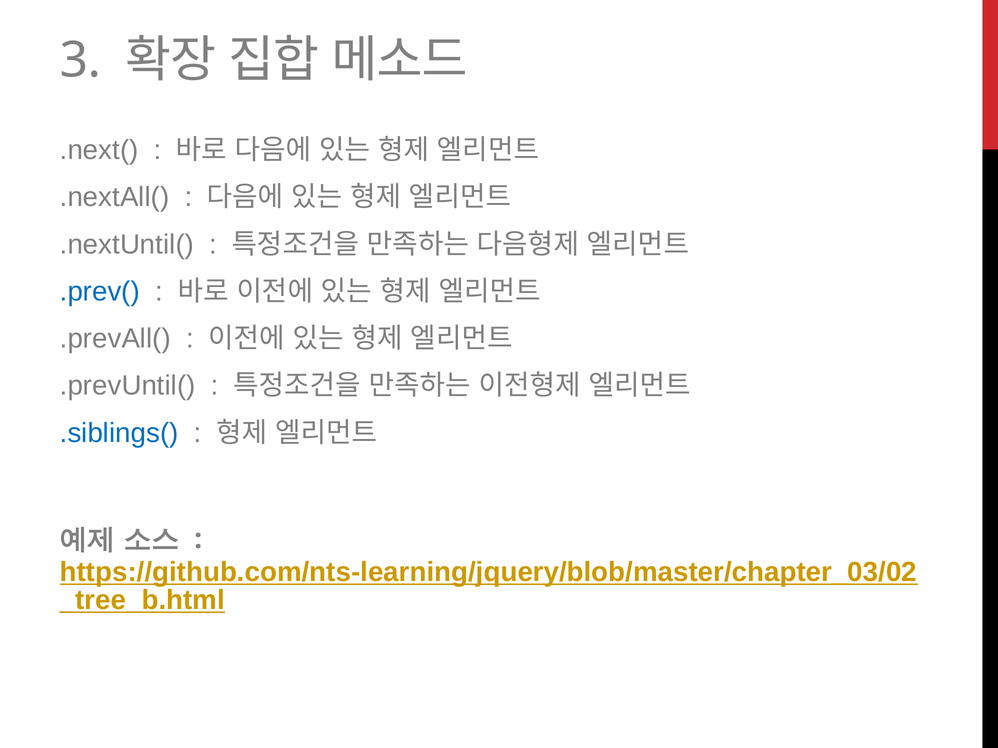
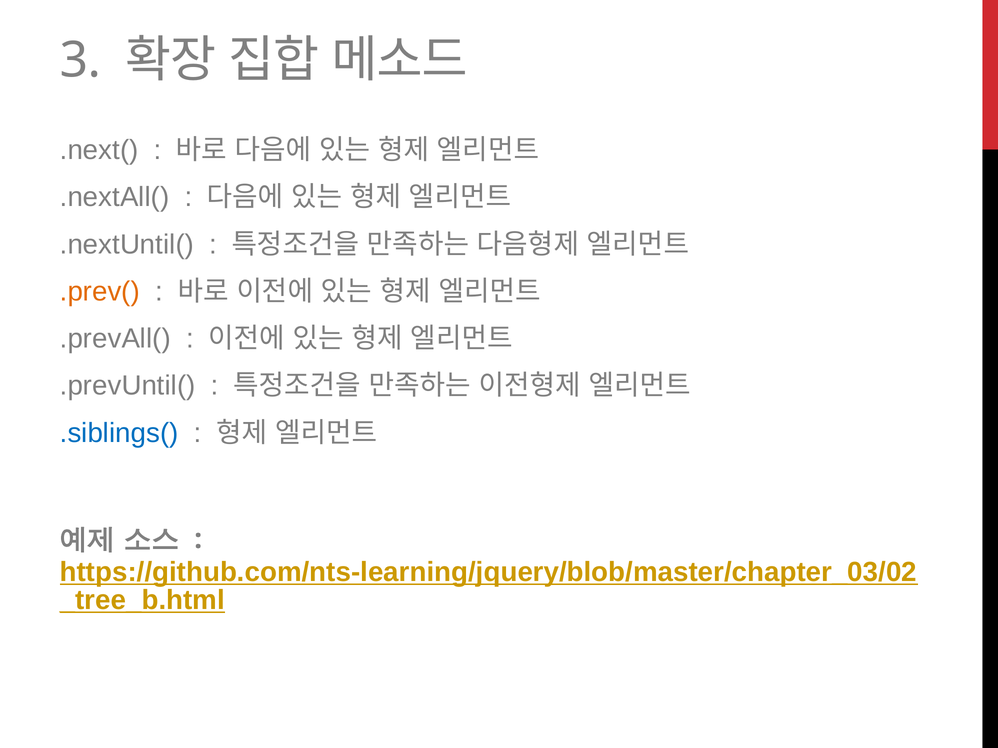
.prev( colour: blue -> orange (100, 292)
